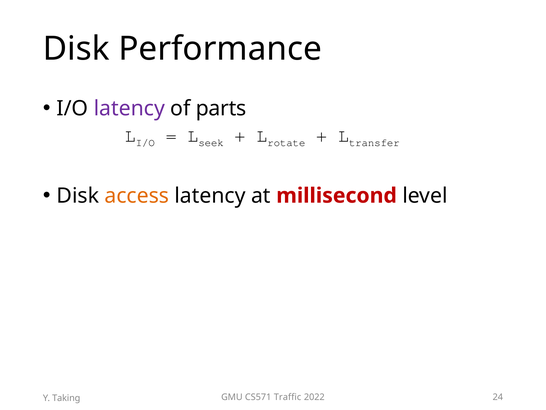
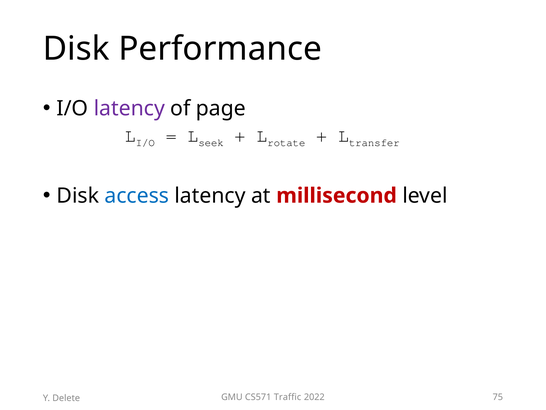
parts: parts -> page (221, 108)
access colour: orange -> blue (137, 195)
24: 24 -> 75 (498, 397)
Taking: Taking -> Delete (66, 398)
